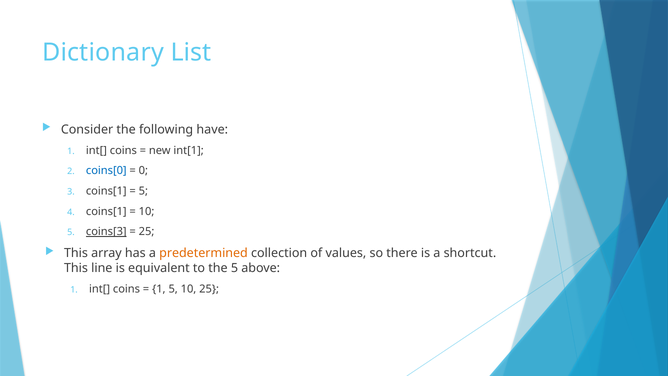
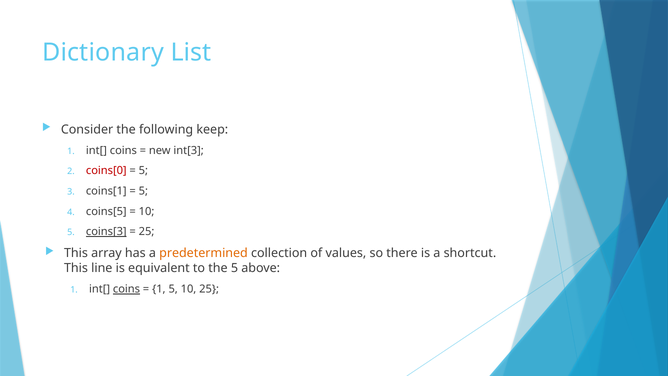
have: have -> keep (212, 129)
int[1: int[1 -> int[3 (189, 150)
coins[0 colour: blue -> red (106, 171)
0: 0 -> 5 (143, 171)
coins[1: coins[1 -> coins[5 (106, 211)
coins underline: none -> present (126, 289)
